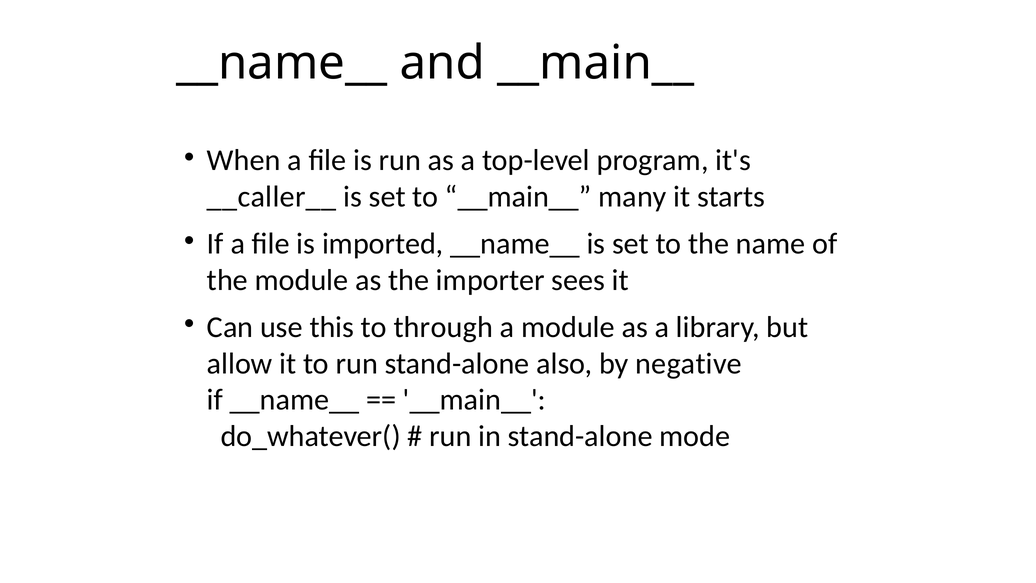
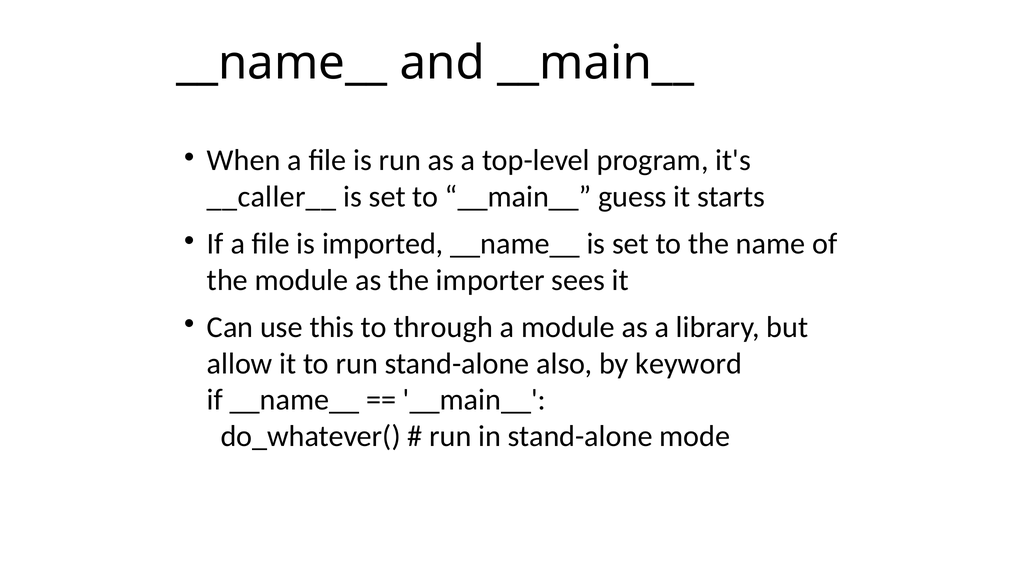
many: many -> guess (633, 197)
negative: negative -> keyword (689, 363)
